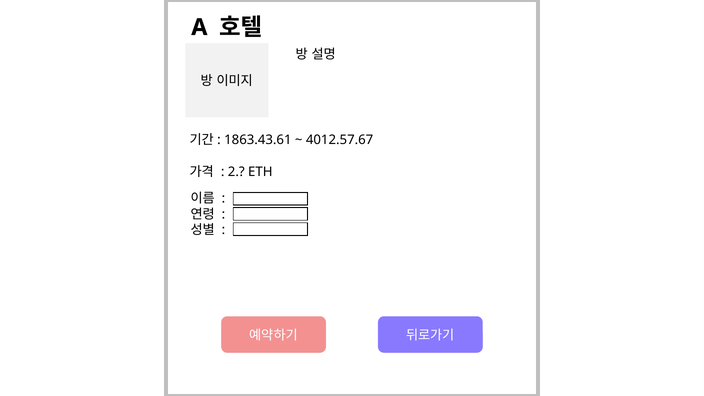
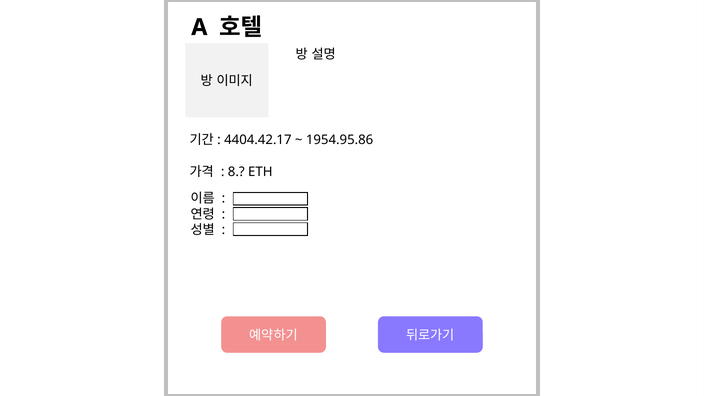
1863.43.61: 1863.43.61 -> 4404.42.17 (258, 140)
4012.57.67: 4012.57.67 -> 1954.95.86 (340, 140)
2: 2 -> 8 (236, 172)
